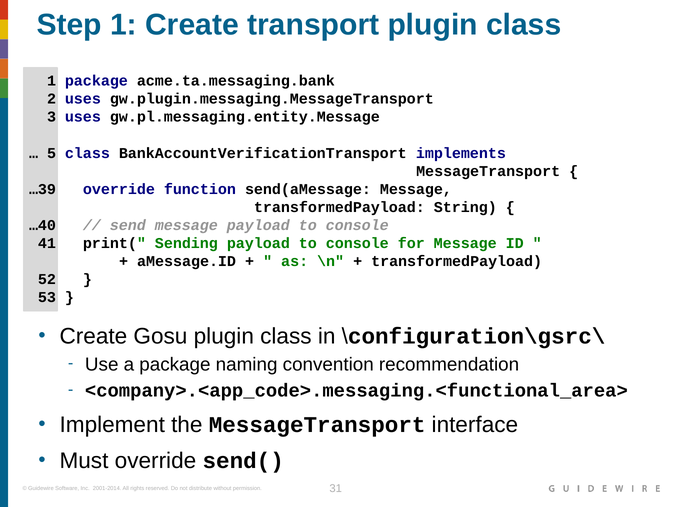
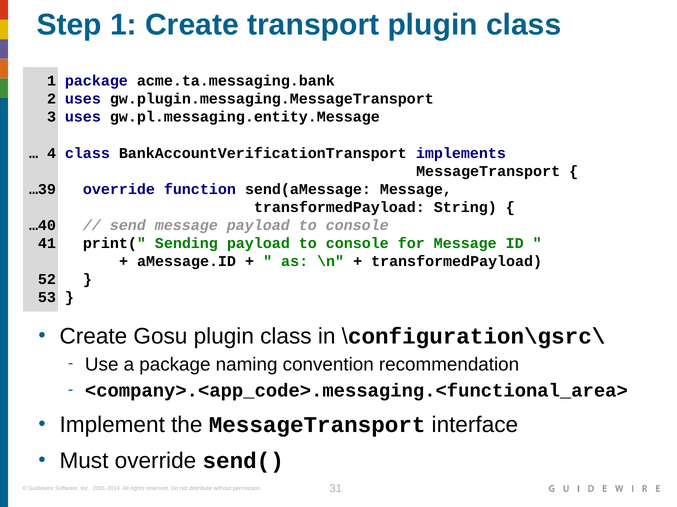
5: 5 -> 4 (52, 153)
